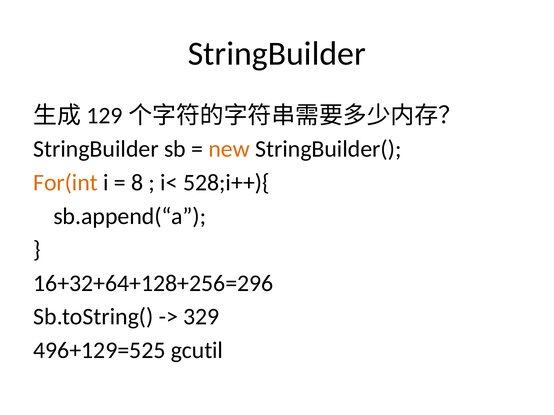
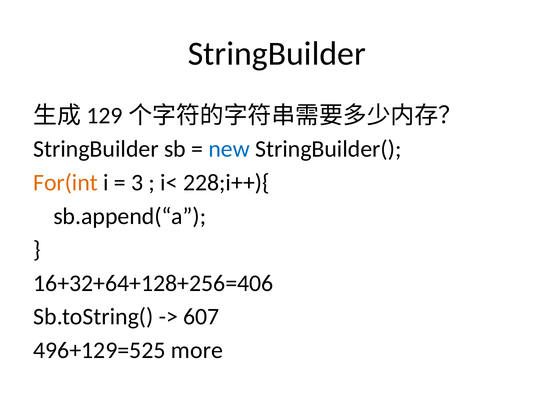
new colour: orange -> blue (229, 149)
8: 8 -> 3 (137, 183)
528;i++){: 528;i++){ -> 228;i++){ (226, 183)
16+32+64+128+256=296: 16+32+64+128+256=296 -> 16+32+64+128+256=406 (153, 284)
329: 329 -> 607 (201, 317)
gcutil: gcutil -> more (197, 351)
